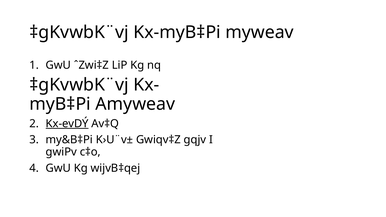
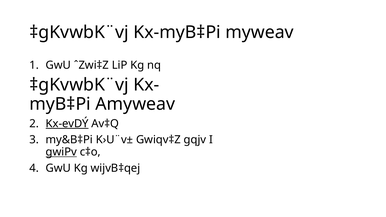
gwiPv underline: none -> present (61, 152)
